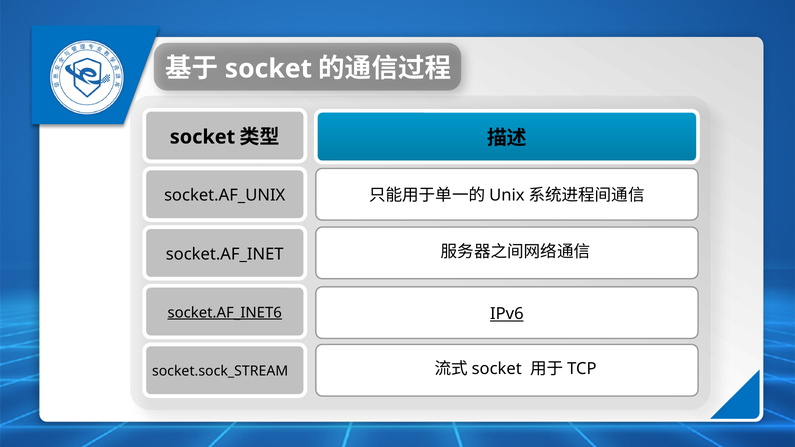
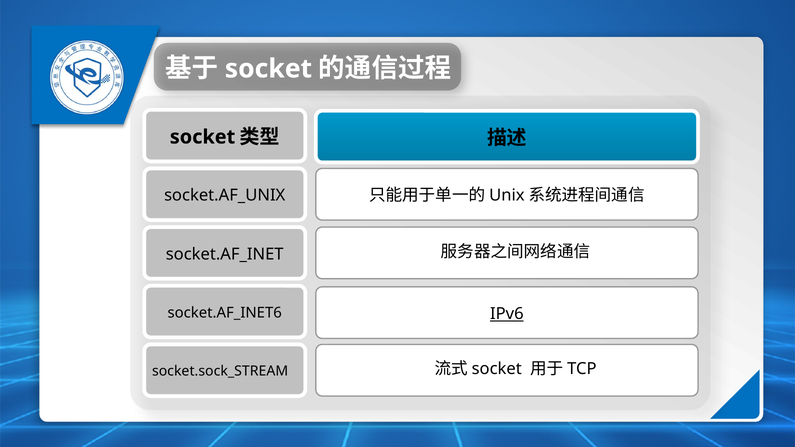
socket.AF_INET6 underline: present -> none (225, 313)
